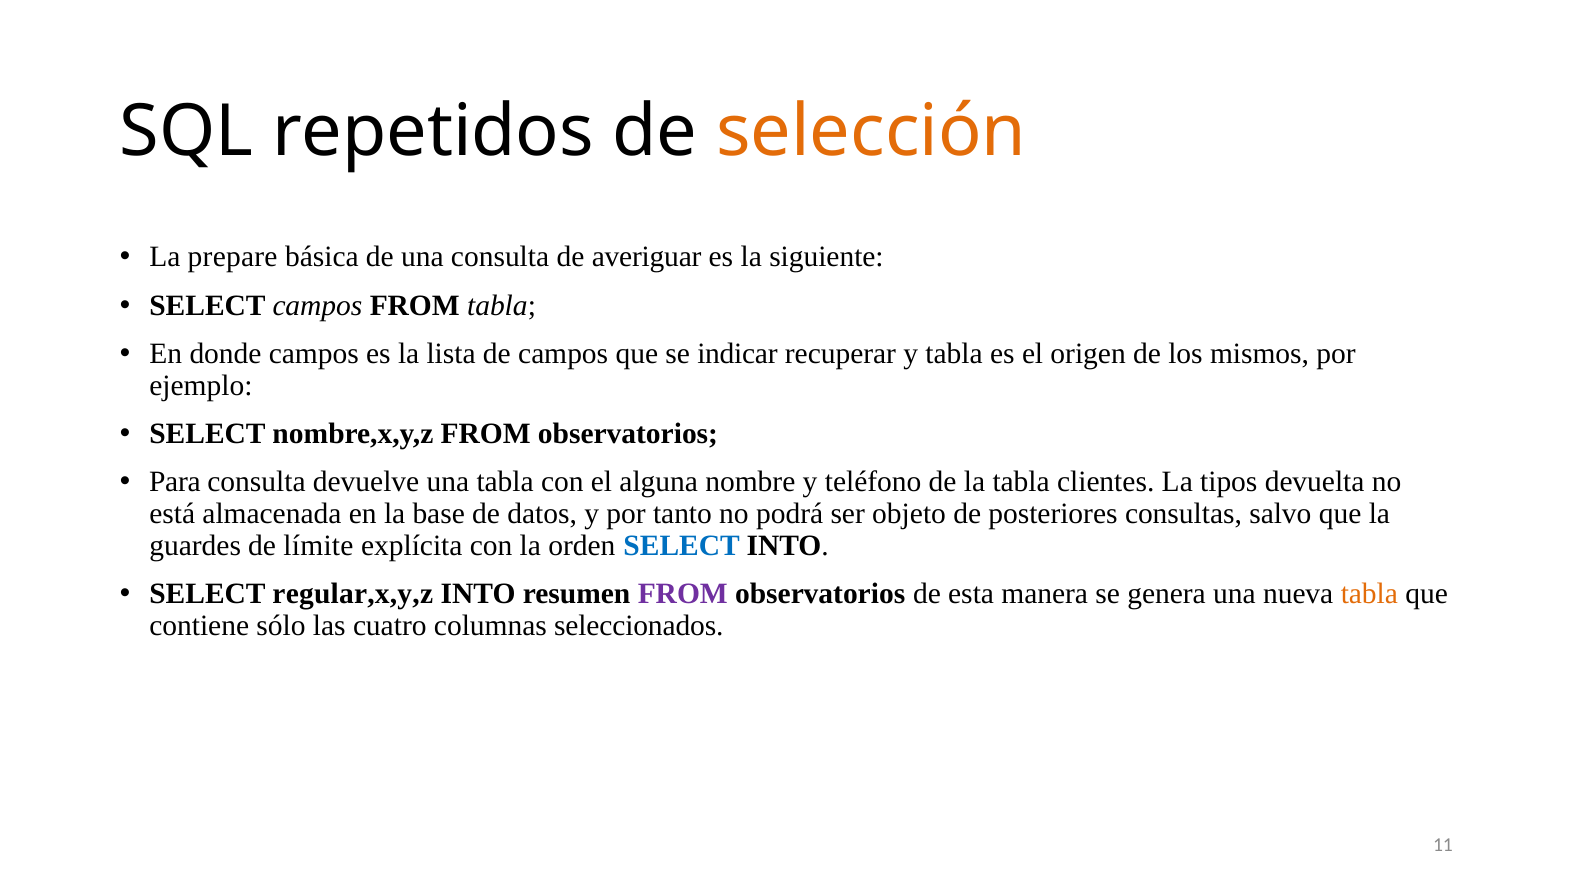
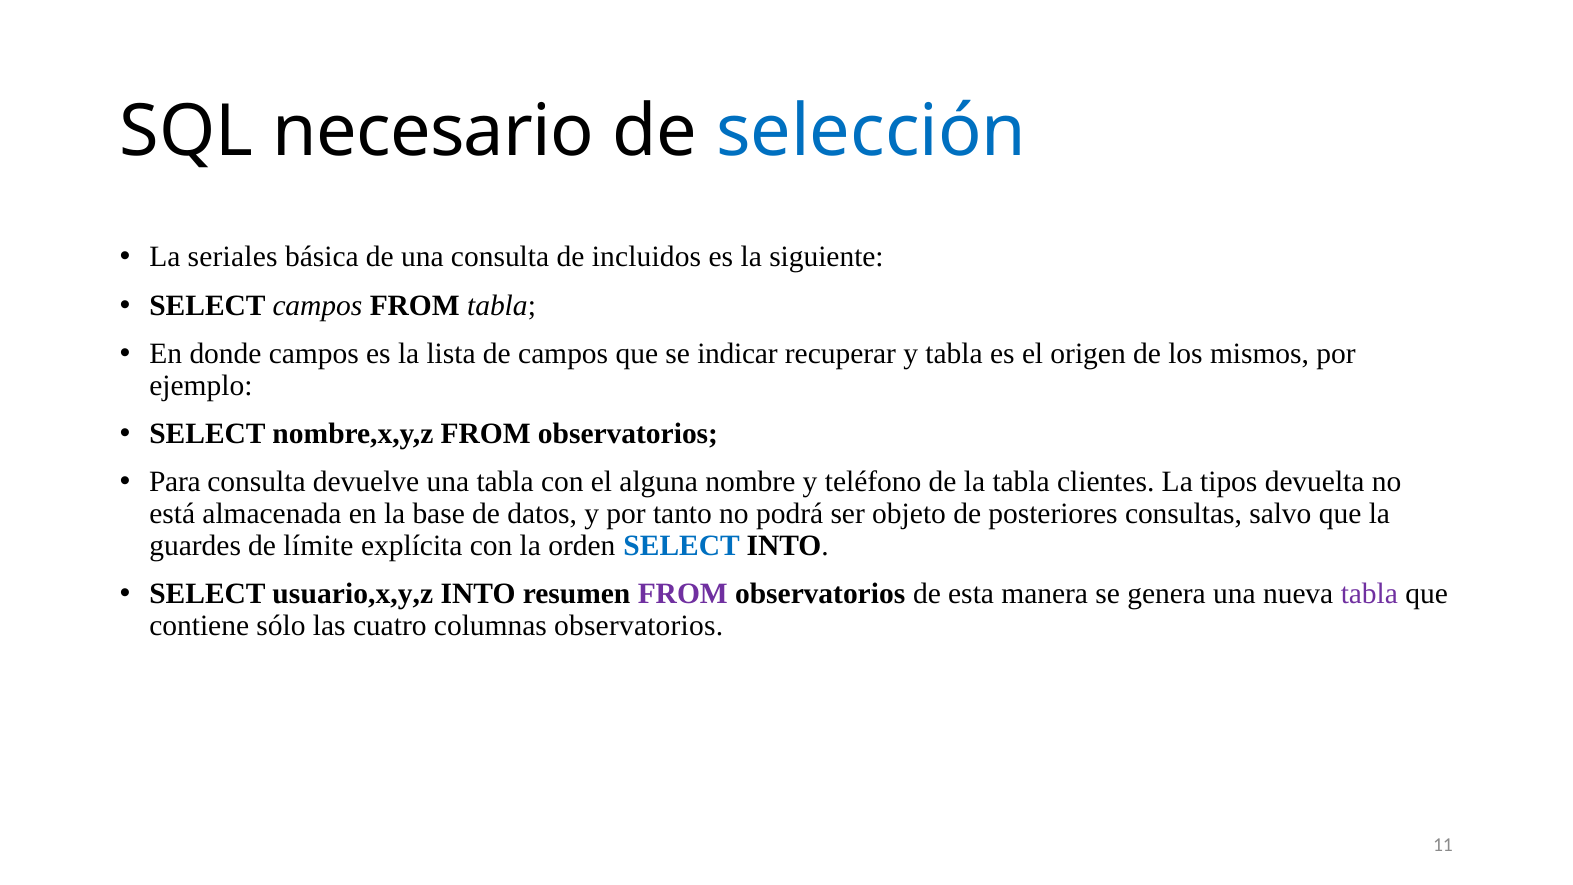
repetidos: repetidos -> necesario (433, 132)
selección colour: orange -> blue (871, 132)
prepare: prepare -> seriales (233, 257)
averiguar: averiguar -> incluidos (646, 257)
regular,x,y,z: regular,x,y,z -> usuario,x,y,z (353, 594)
tabla colour: orange -> purple (1369, 594)
columnas seleccionados: seleccionados -> observatorios (639, 626)
